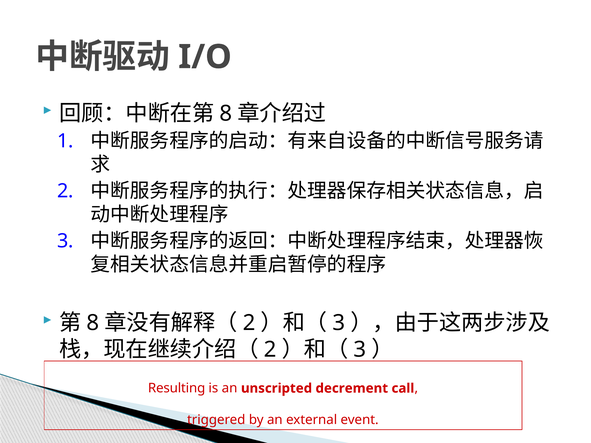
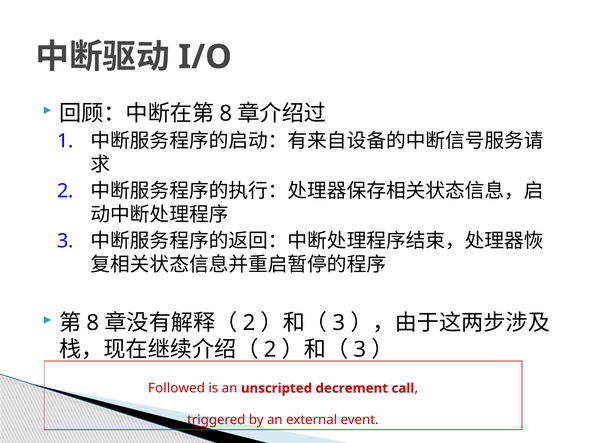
Resulting: Resulting -> Followed (176, 388)
